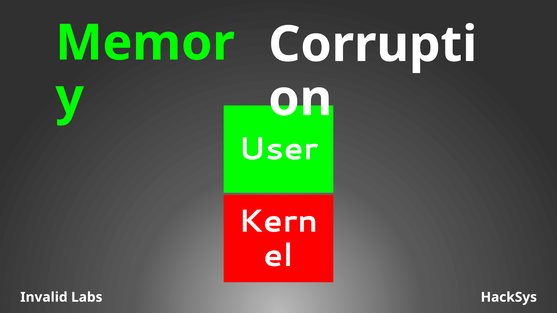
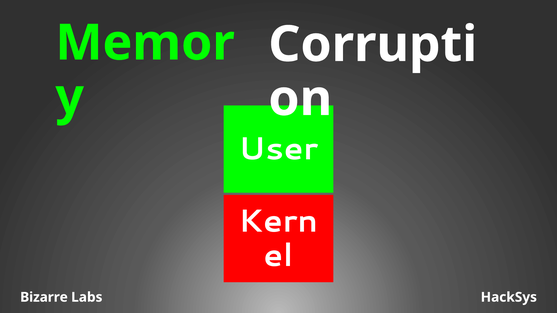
Invalid: Invalid -> Bizarre (44, 297)
